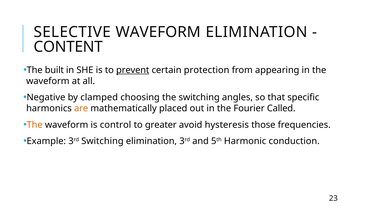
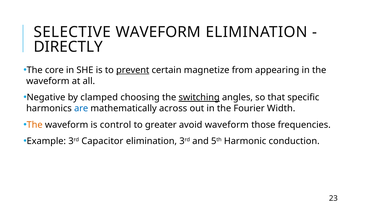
CONTENT: CONTENT -> DIRECTLY (68, 47)
built: built -> core (54, 70)
protection: protection -> magnetize (207, 70)
switching underline: none -> present (199, 98)
are colour: orange -> blue (81, 109)
placed: placed -> across (173, 109)
Called: Called -> Width (281, 109)
avoid hysteresis: hysteresis -> waveform (227, 125)
3rd Switching: Switching -> Capacitor (102, 141)
